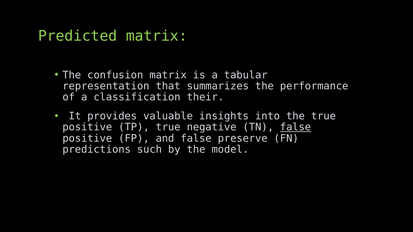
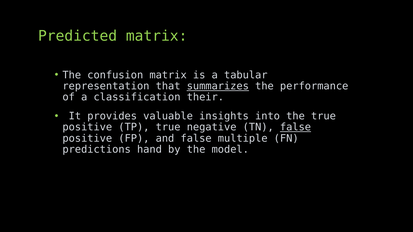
summarizes underline: none -> present (218, 86)
preserve: preserve -> multiple (243, 139)
such: such -> hand (149, 150)
